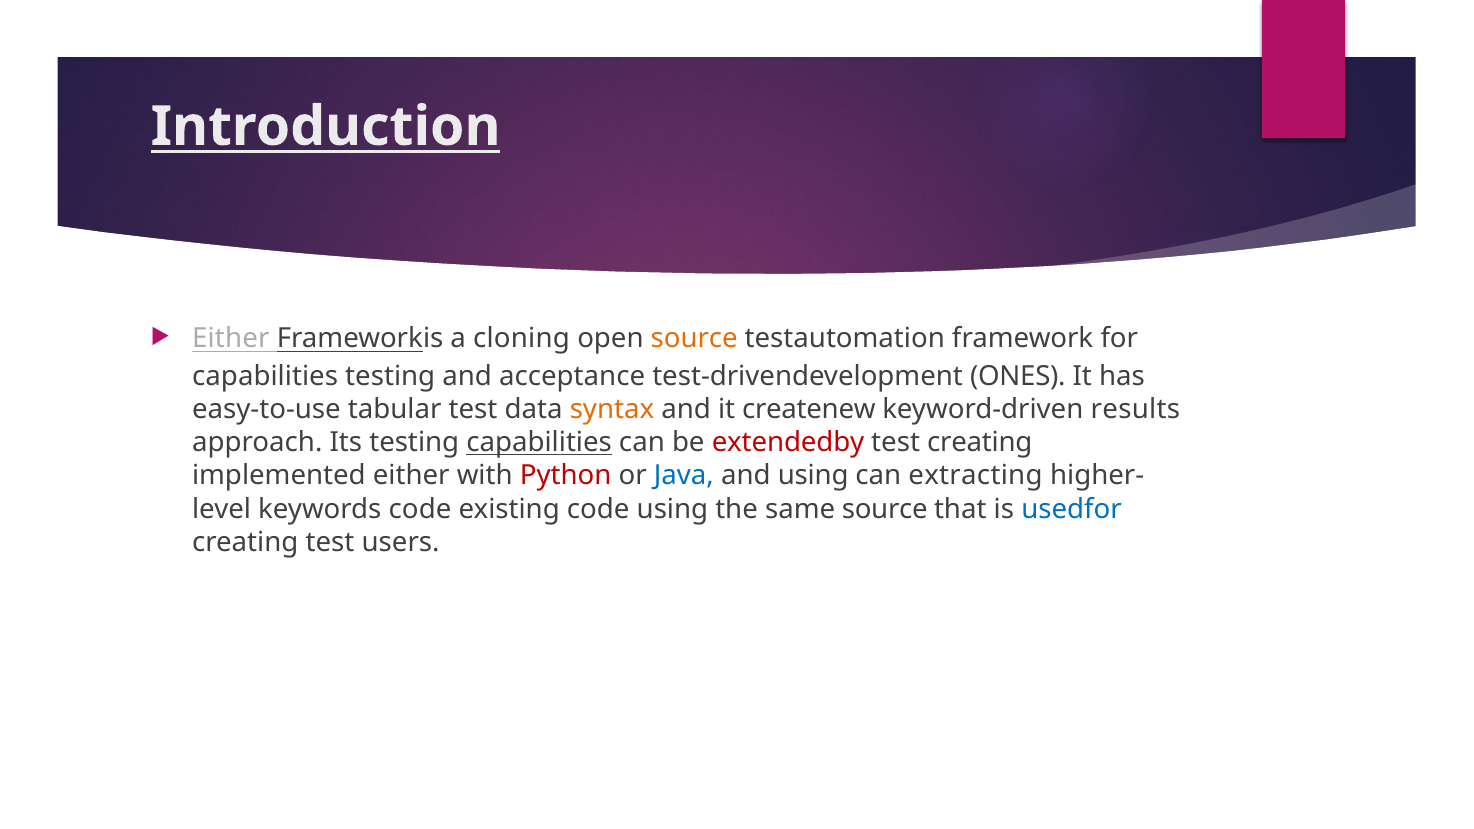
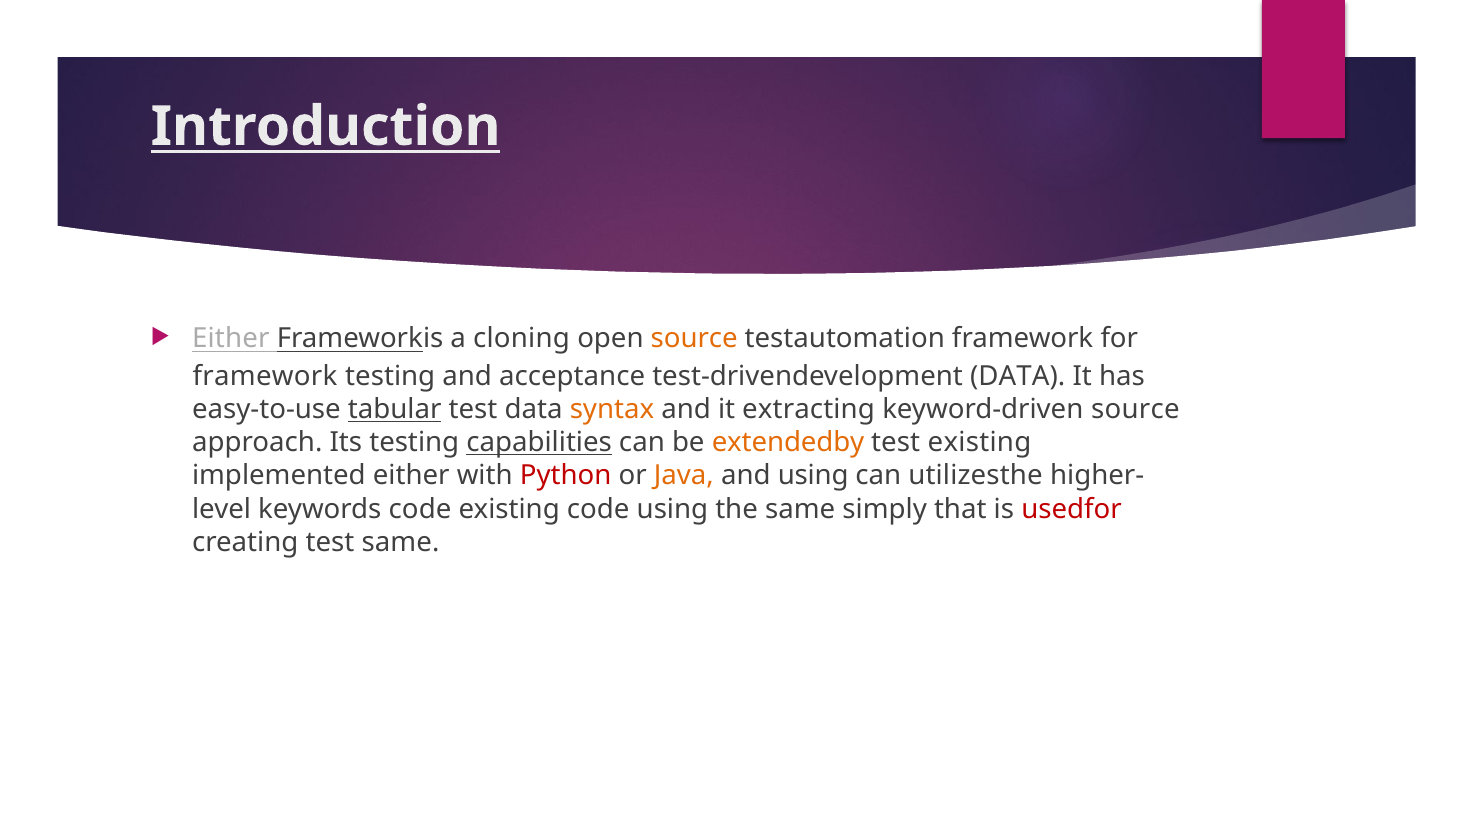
capabilities: capabilities -> framework (265, 376)
test-drivendevelopment ONES: ONES -> DATA (1018, 376)
tabular underline: none -> present (395, 410)
createnew: createnew -> extracting (809, 410)
keyword-driven results: results -> source (1135, 410)
extendedby colour: red -> orange (788, 443)
test creating: creating -> existing (979, 443)
Java colour: blue -> orange (684, 476)
extracting: extracting -> utilizesthe (976, 476)
same source: source -> simply (885, 509)
usedfor colour: blue -> red (1072, 509)
test users: users -> same (401, 542)
